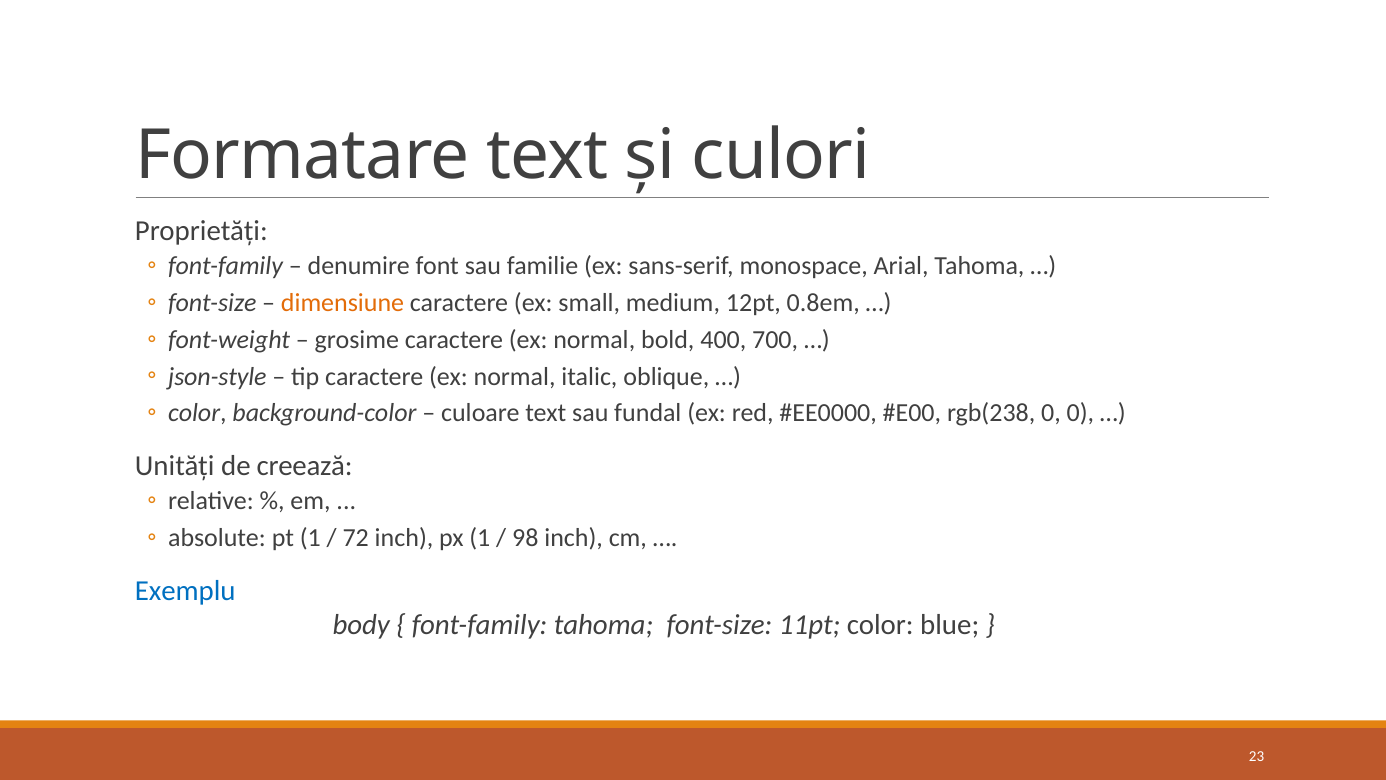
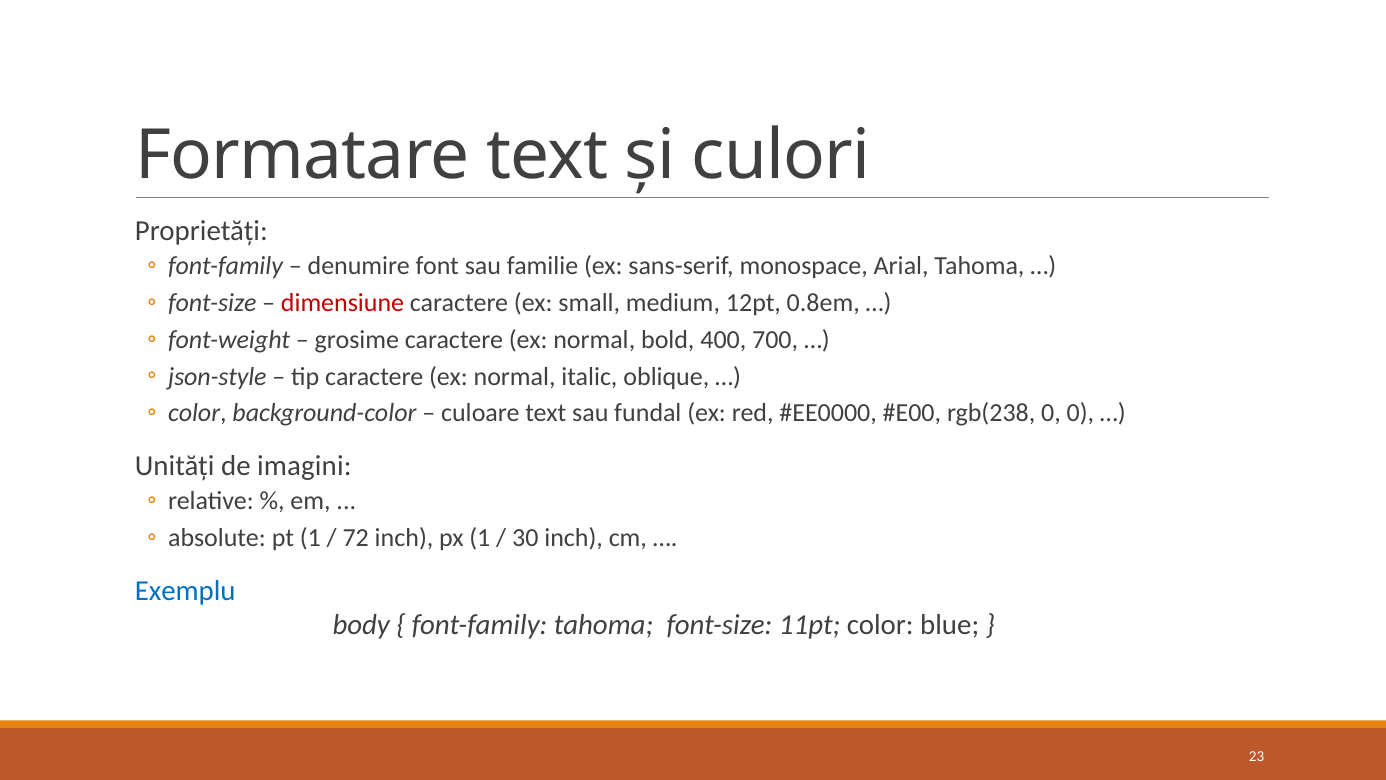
dimensiune colour: orange -> red (343, 303)
creează: creează -> imagini (304, 466)
98: 98 -> 30 (525, 538)
